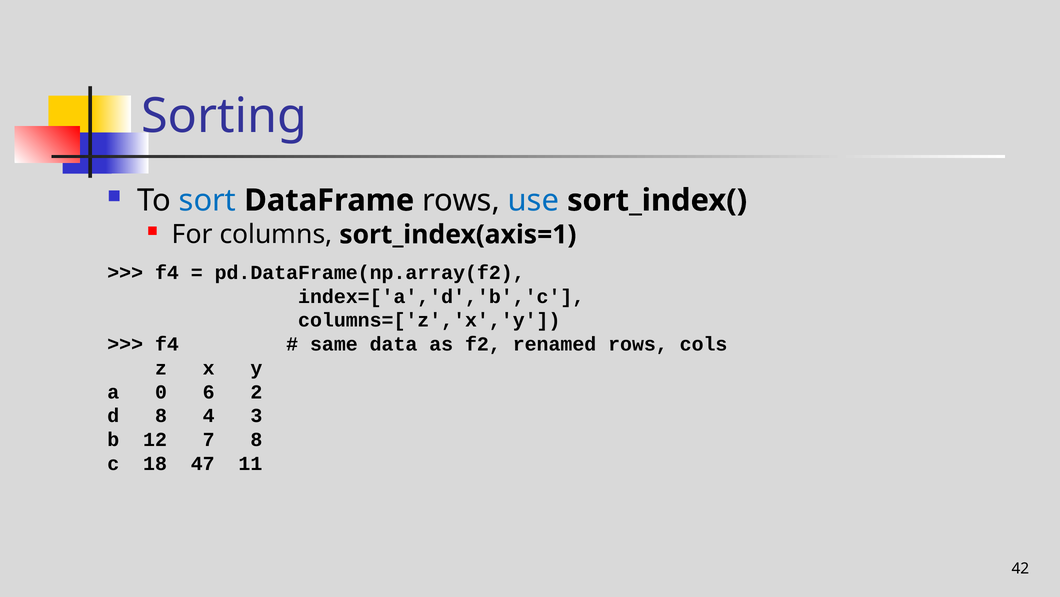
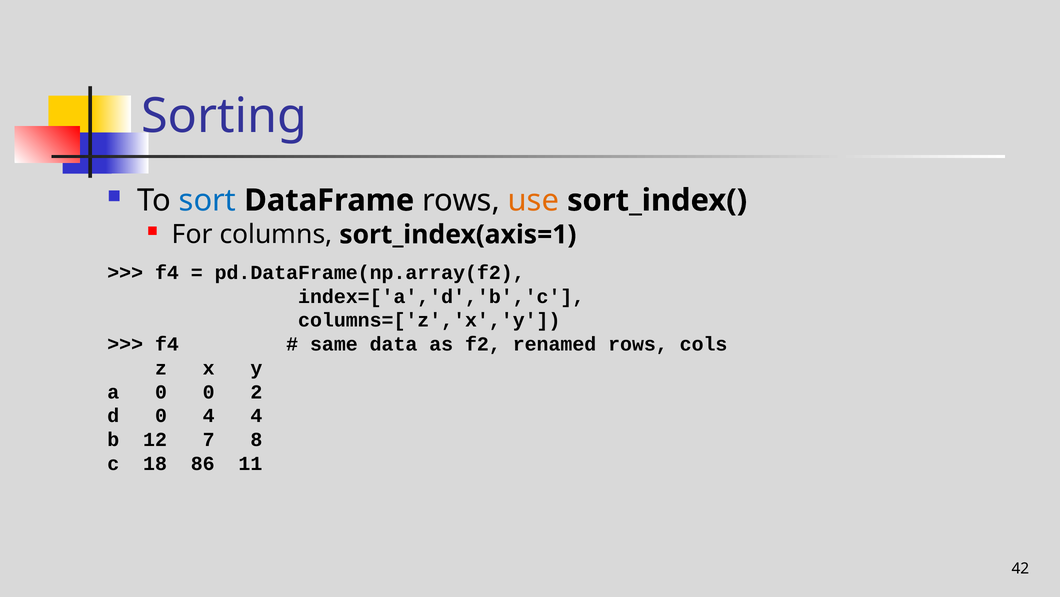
use colour: blue -> orange (534, 200)
0 6: 6 -> 0 (209, 391)
d 8: 8 -> 0 (161, 415)
4 3: 3 -> 4 (256, 415)
47: 47 -> 86 (203, 463)
